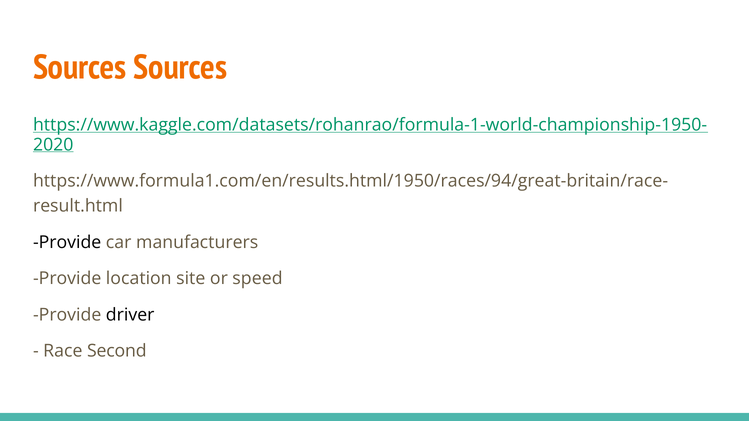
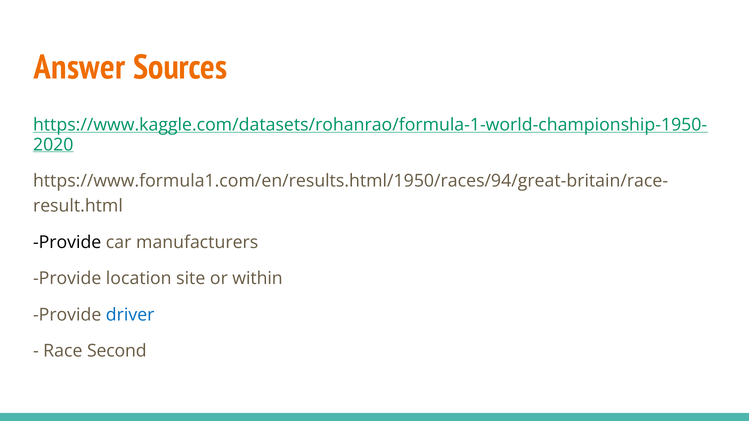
Sources: Sources -> Answer (79, 68)
speed: speed -> within (258, 279)
driver colour: black -> blue (130, 315)
